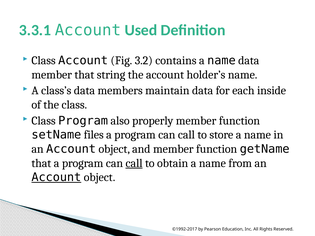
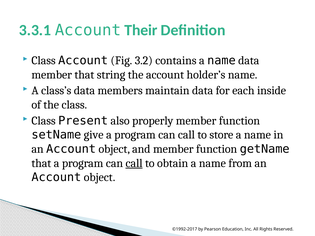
Used: Used -> Their (141, 30)
Class Program: Program -> Present (83, 121)
files: files -> give (94, 135)
Account underline: present -> none (56, 178)
